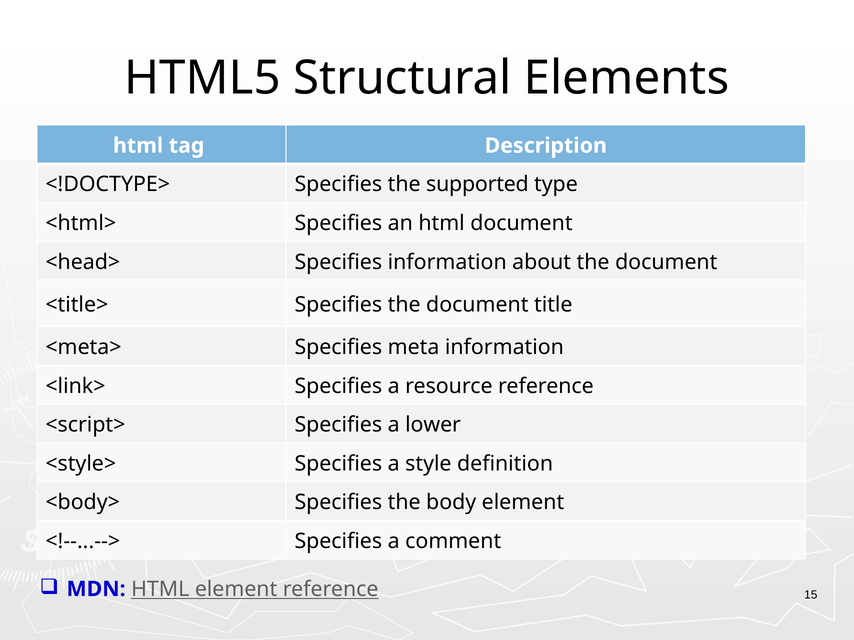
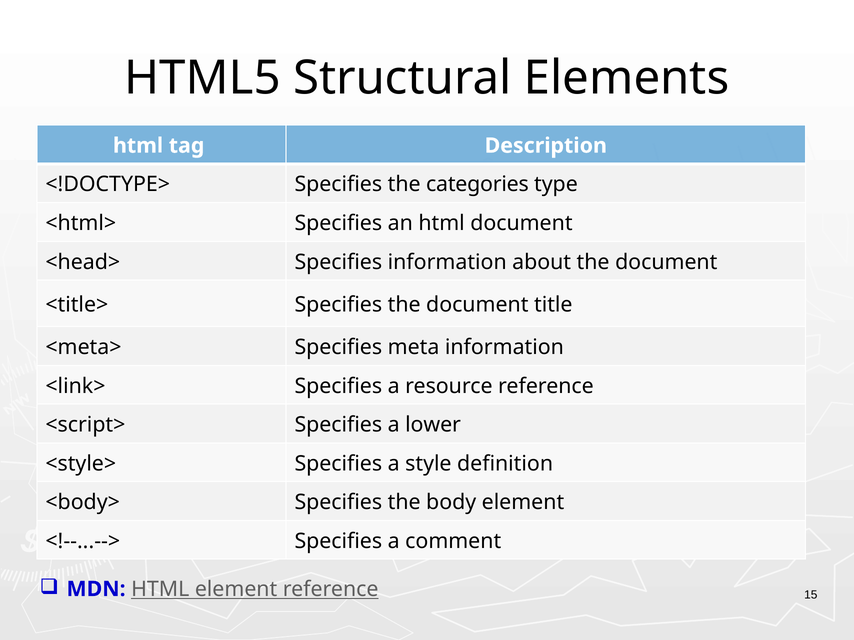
supported: supported -> categories (477, 185)
